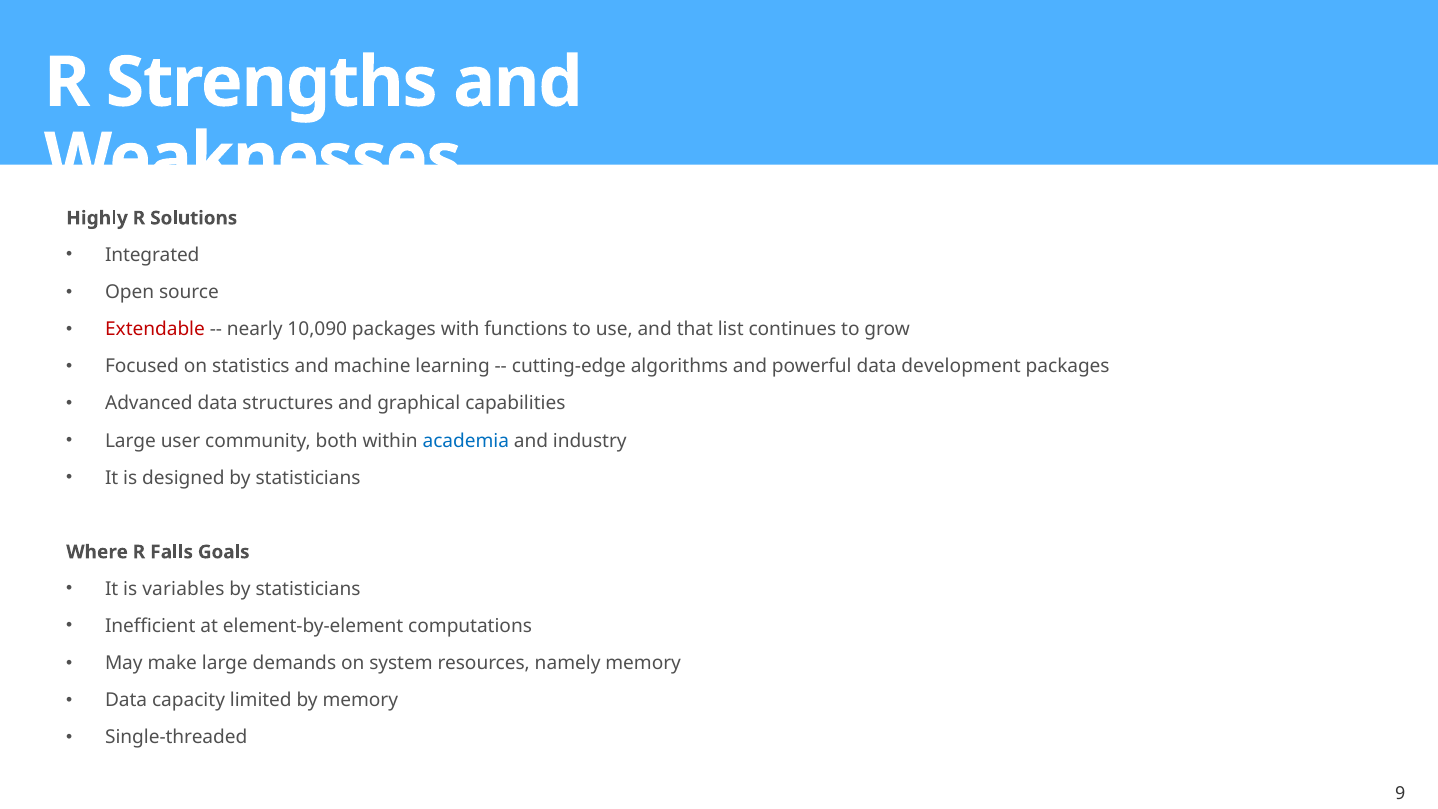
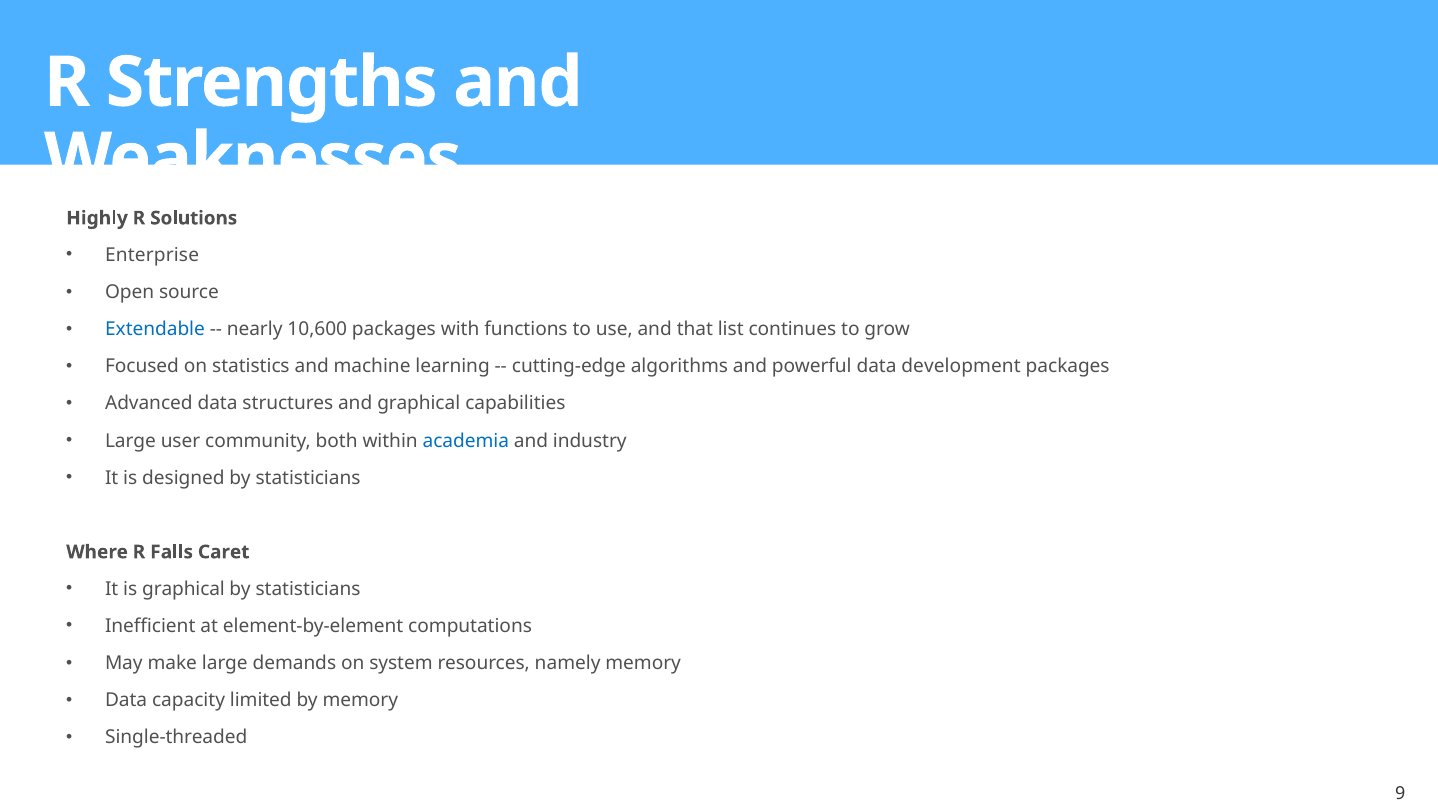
Integrated: Integrated -> Enterprise (152, 255)
Extendable colour: red -> blue (155, 329)
10,090: 10,090 -> 10,600 (317, 329)
Goals: Goals -> Caret (224, 552)
is variables: variables -> graphical (184, 589)
